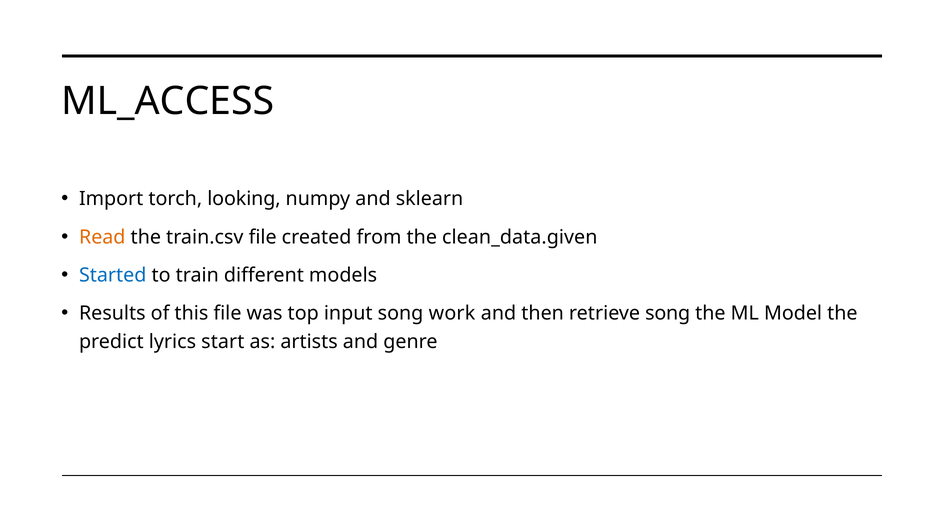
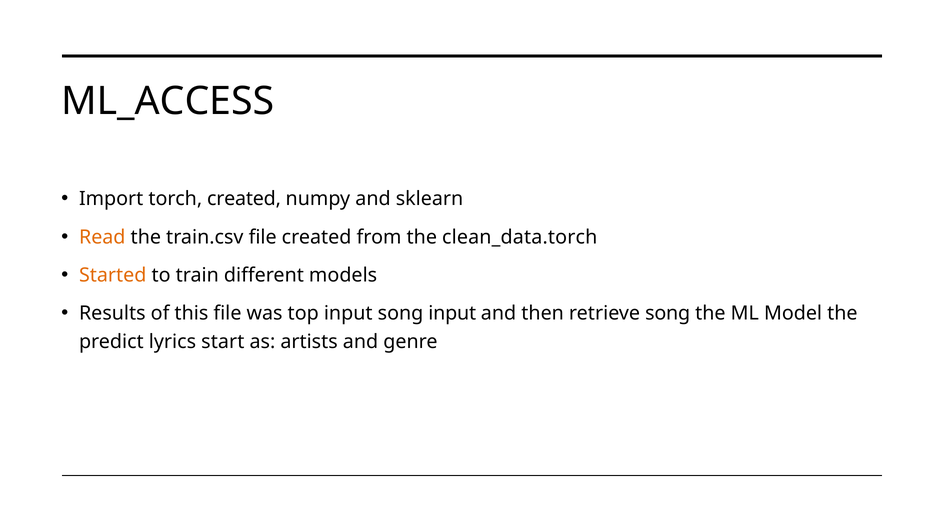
torch looking: looking -> created (244, 199)
clean_data.given: clean_data.given -> clean_data.torch (520, 237)
Started colour: blue -> orange (113, 275)
song work: work -> input (452, 313)
